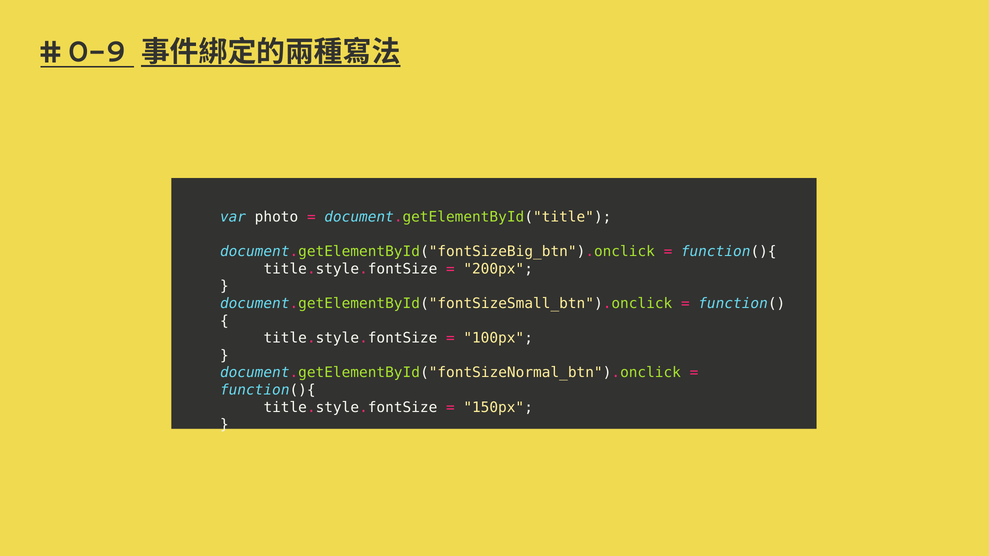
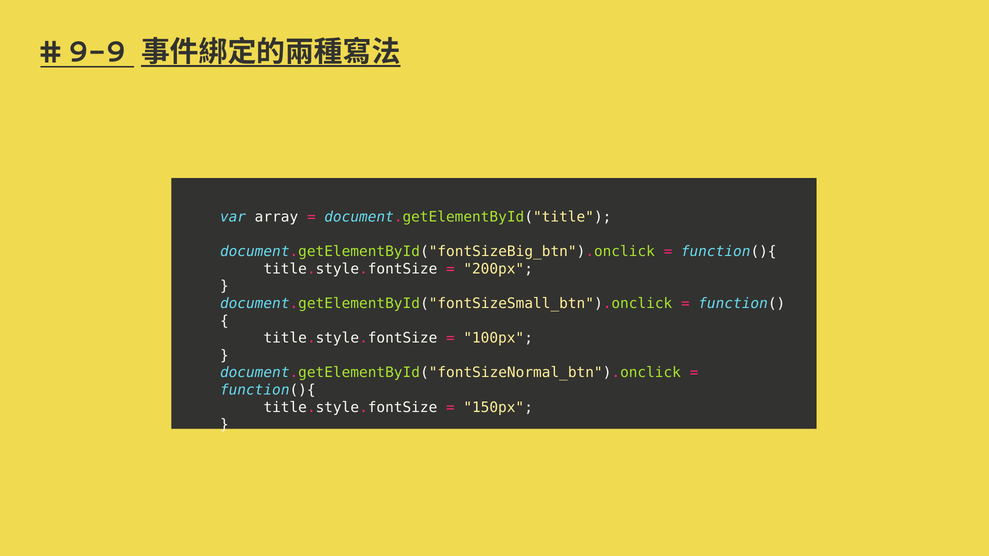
0-9: 0-9 -> 9-9 (97, 52)
photo: photo -> array (276, 217)
